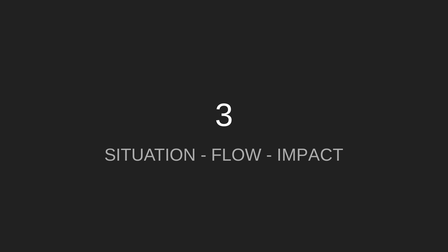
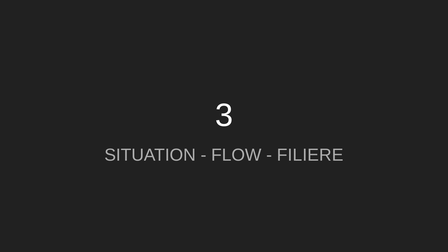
IMPACT: IMPACT -> FILIERE (310, 155)
